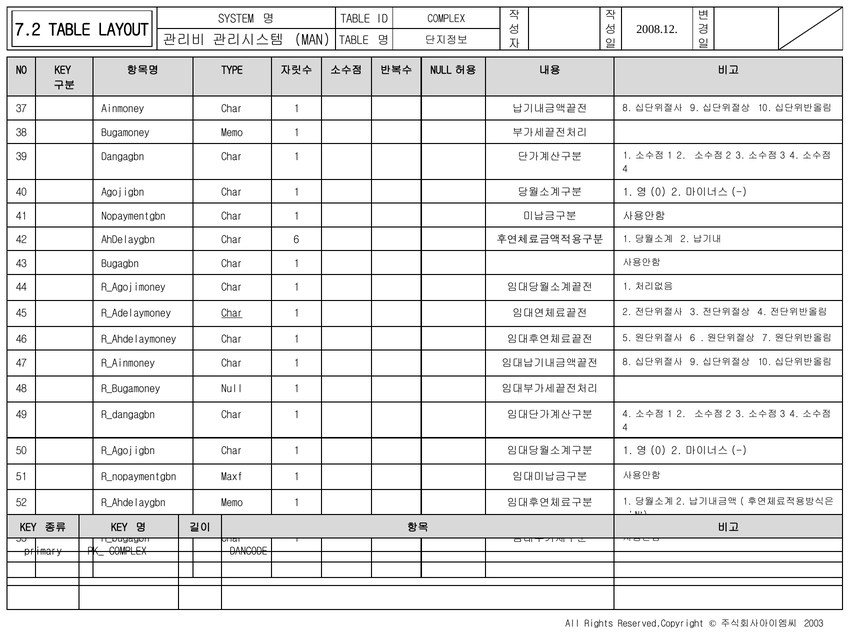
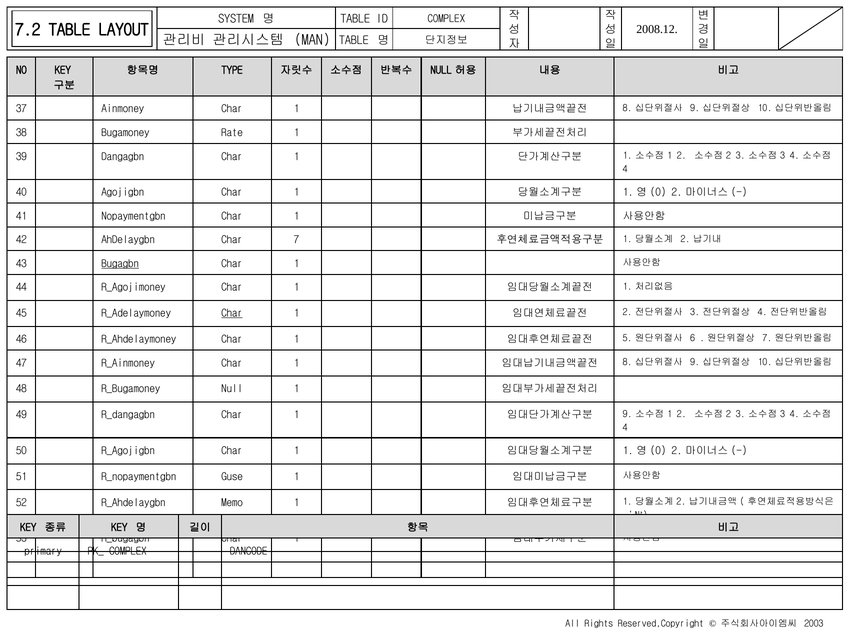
Bugamoney Memo: Memo -> Rate (232, 133)
Char 6: 6 -> 7 (296, 240)
Bugagbn underline: none -> present (120, 263)
4: 4 -> 9 (627, 414)
Maxf: Maxf -> Guse (232, 476)
